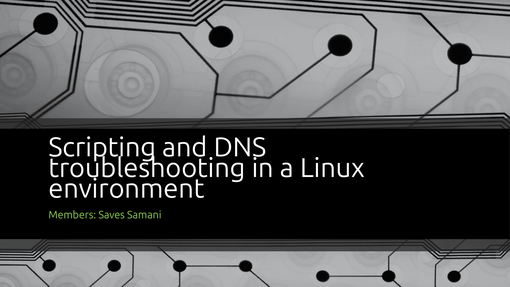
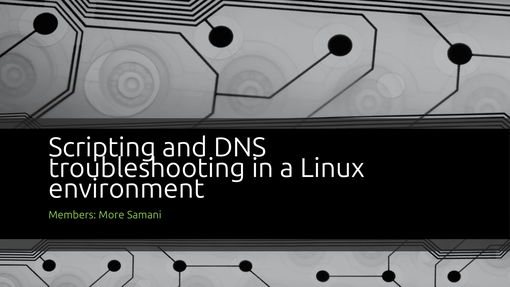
Saves: Saves -> More (111, 215)
